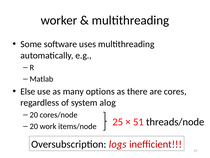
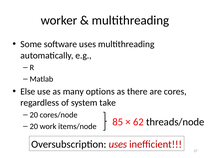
alog: alog -> take (108, 102)
25: 25 -> 85 (118, 122)
51: 51 -> 62 (138, 122)
Oversubscription logs: logs -> uses (118, 144)
